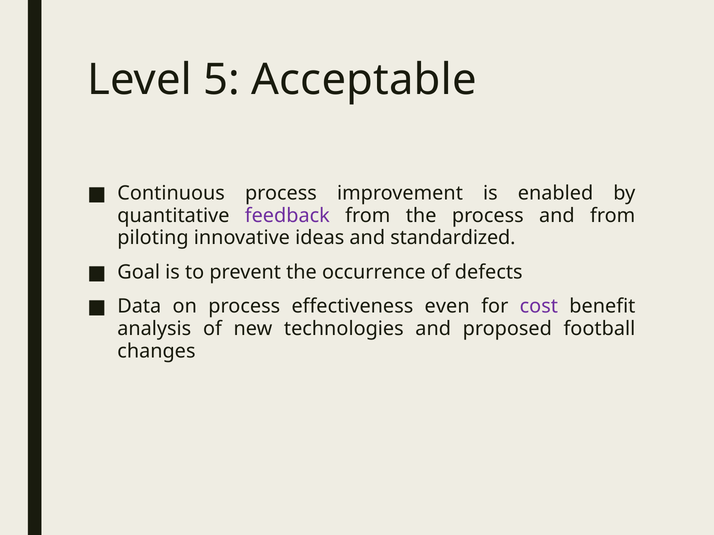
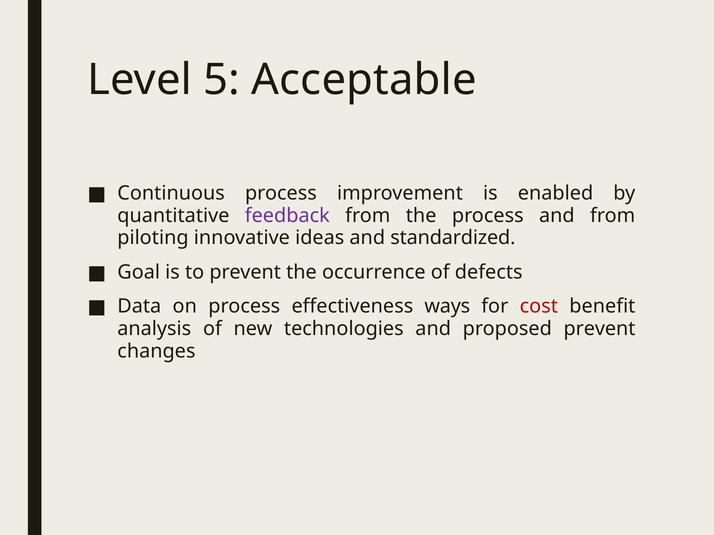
even: even -> ways (447, 307)
cost colour: purple -> red (539, 307)
proposed football: football -> prevent (599, 329)
